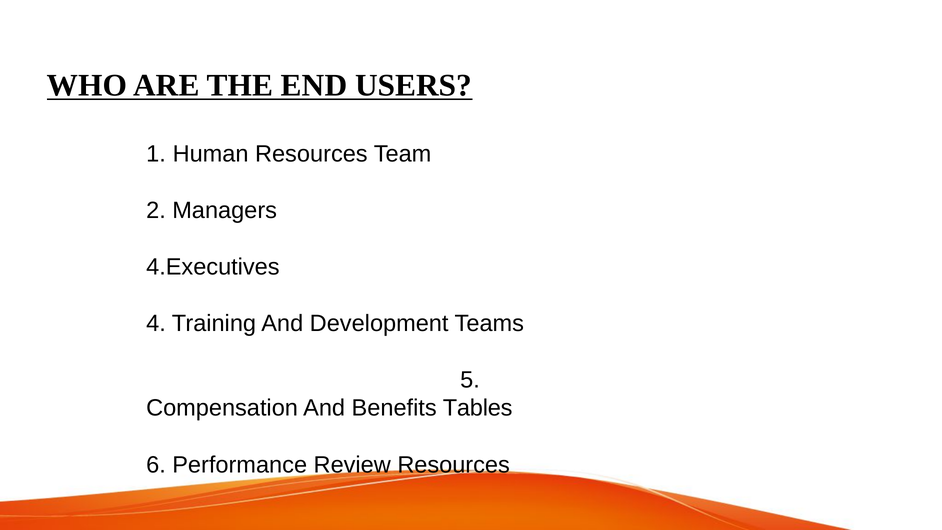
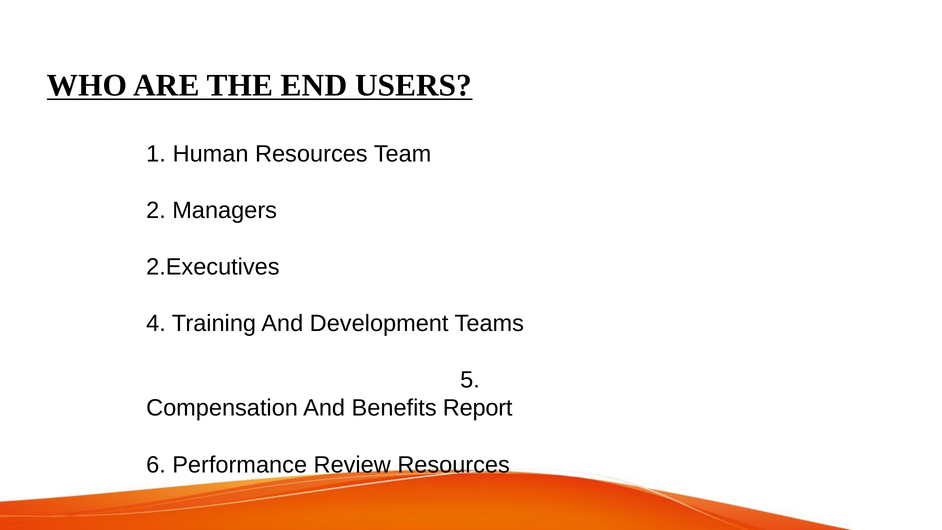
4.Executives: 4.Executives -> 2.Executives (213, 267)
Tables: Tables -> Report (478, 408)
